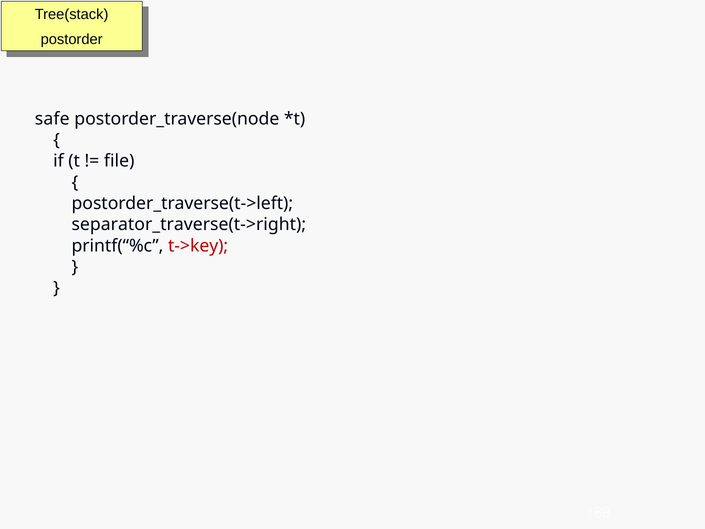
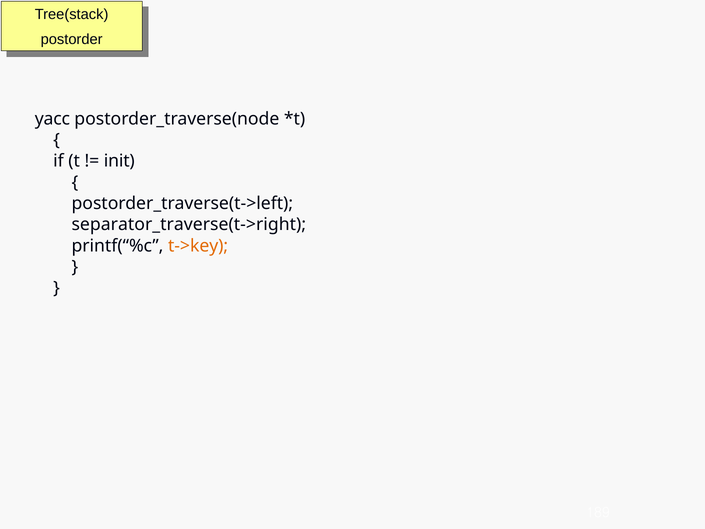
safe: safe -> yacc (52, 119)
file: file -> init (119, 161)
t->key colour: red -> orange (198, 246)
